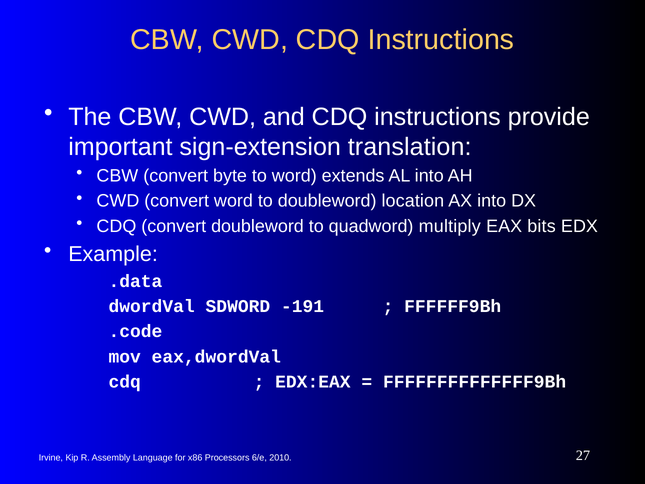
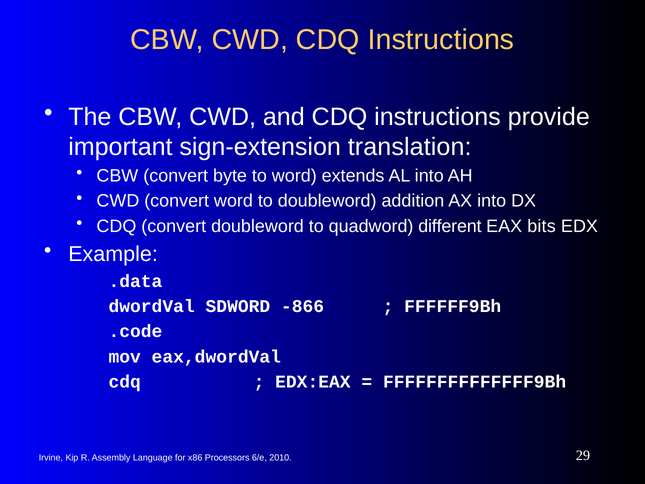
location: location -> addition (413, 201)
multiply: multiply -> different (450, 226)
-191: -191 -> -866 (303, 306)
27: 27 -> 29 (583, 455)
